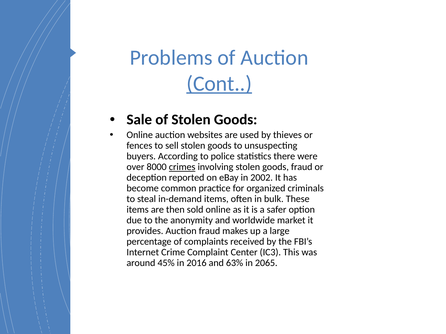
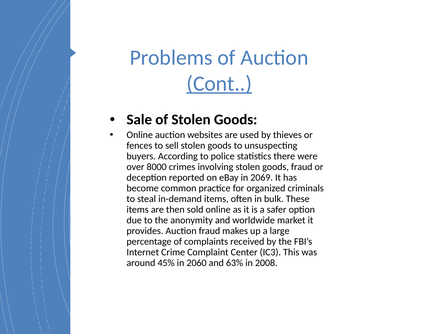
crimes underline: present -> none (182, 167)
2002: 2002 -> 2069 (262, 178)
2016: 2016 -> 2060 (197, 263)
2065: 2065 -> 2008 (266, 263)
